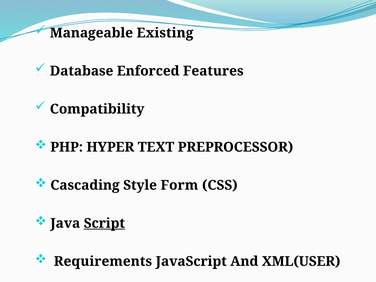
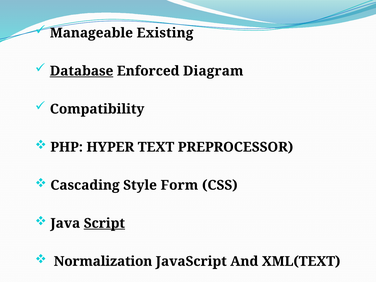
Database underline: none -> present (82, 71)
Features: Features -> Diagram (213, 71)
Requirements: Requirements -> Normalization (103, 261)
XML(USER: XML(USER -> XML(TEXT (301, 261)
